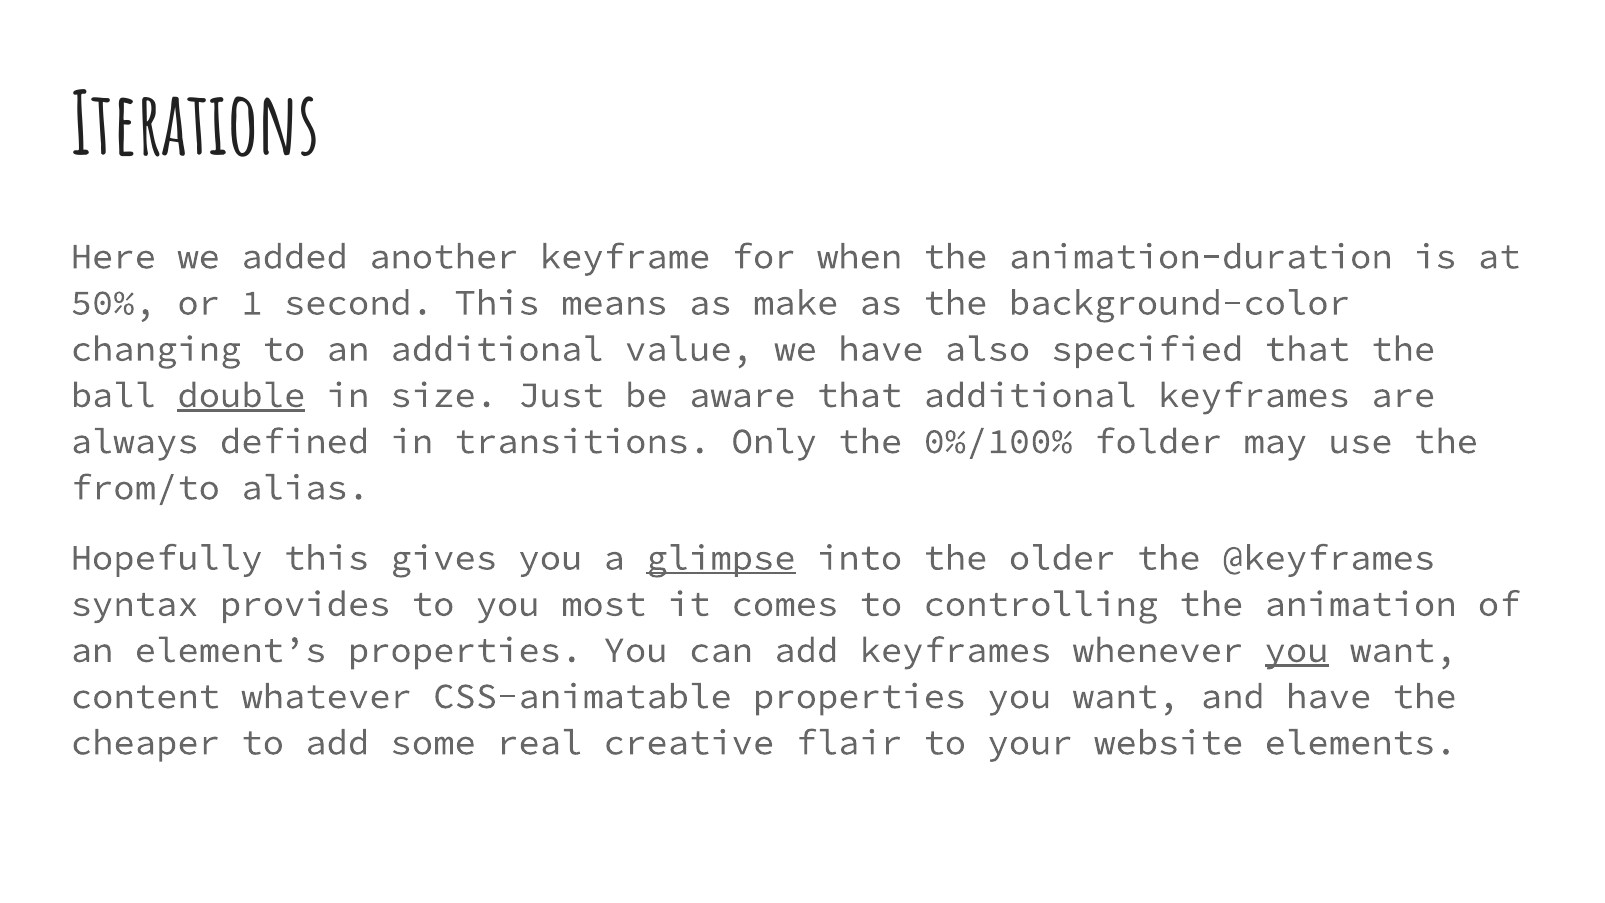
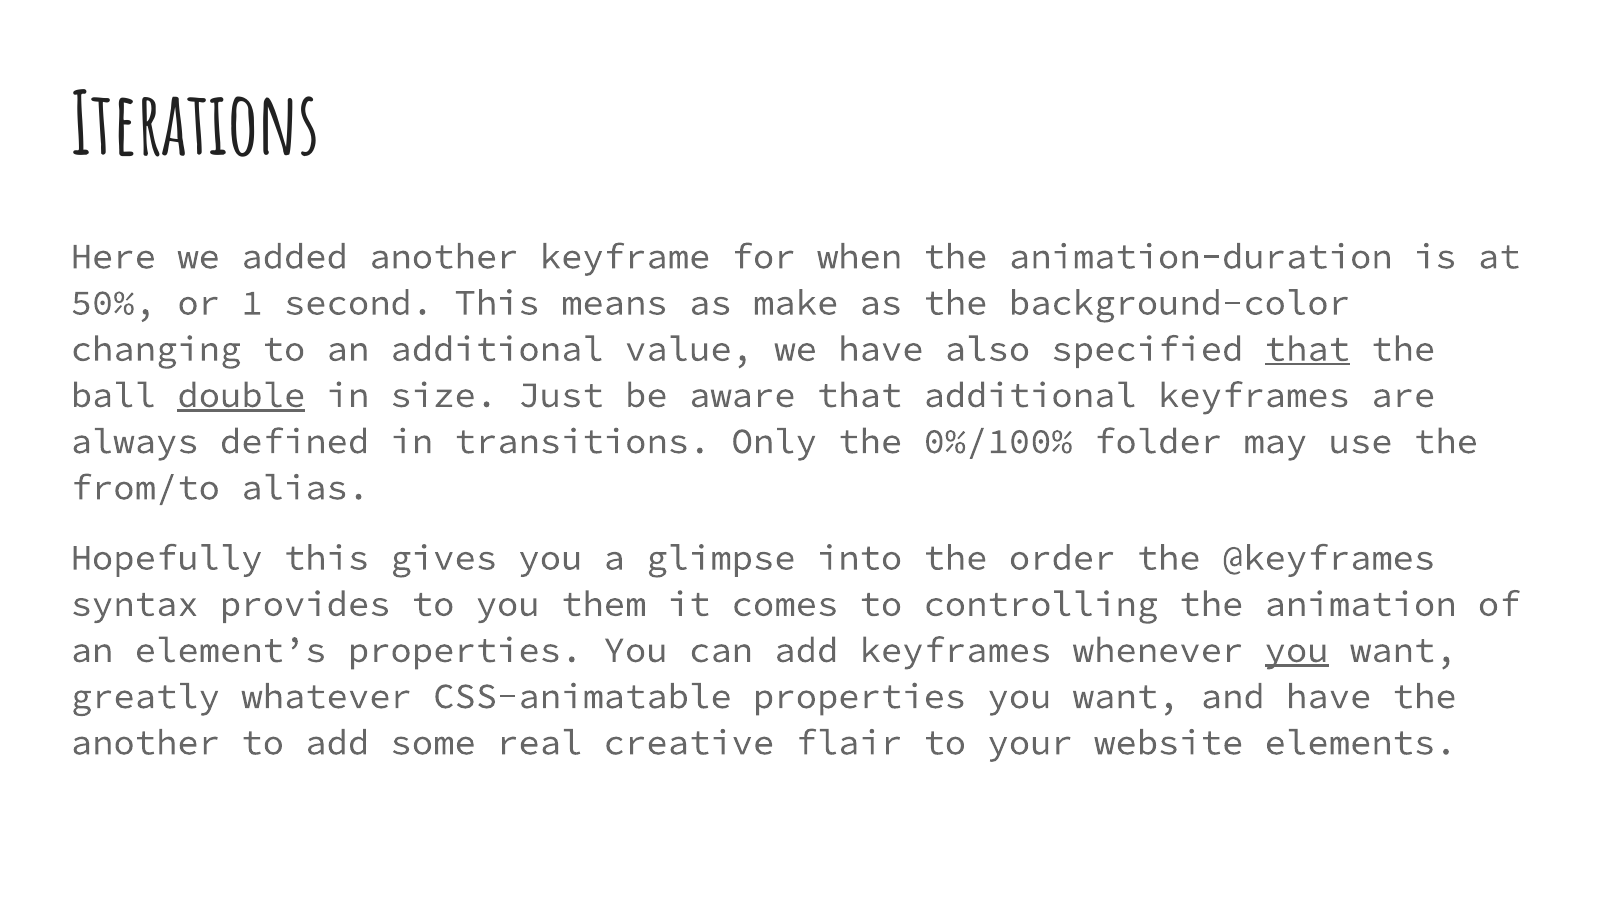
that underline: none -> present (1307, 349)
glimpse underline: present -> none (721, 558)
older: older -> order (1062, 558)
most: most -> them (604, 604)
content: content -> greatly (145, 696)
cheaper: cheaper -> another (145, 742)
